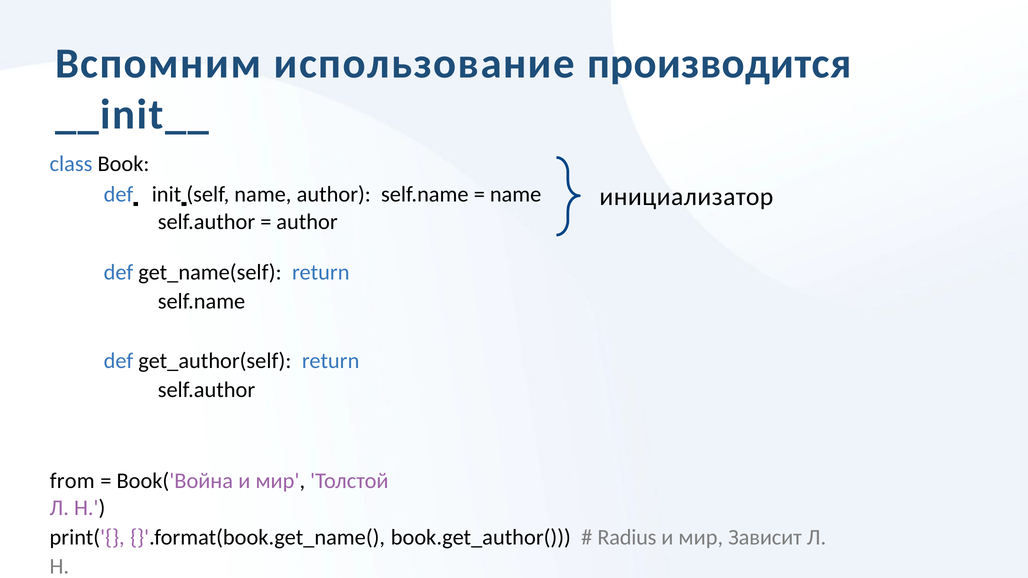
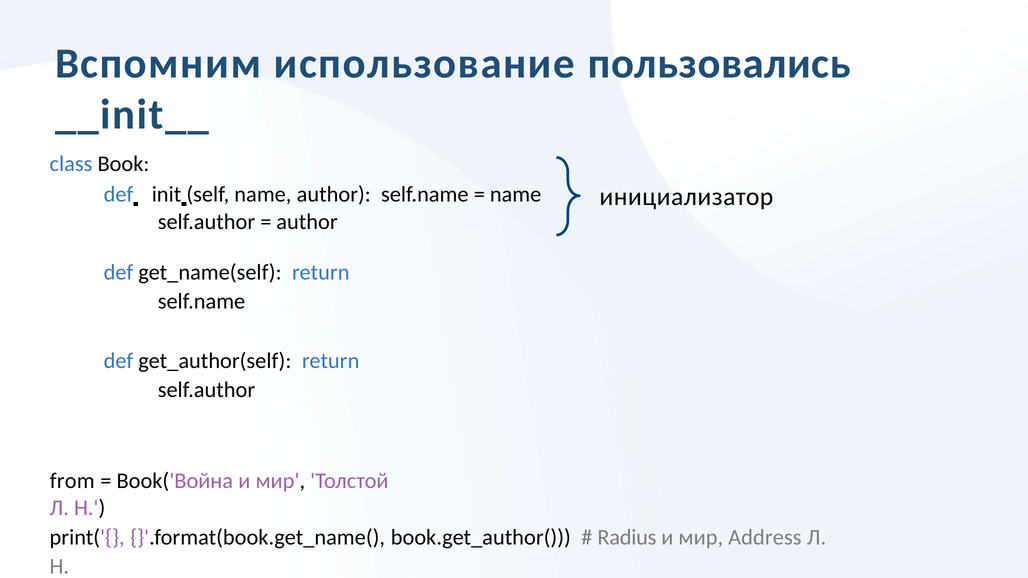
производится: производится -> пользовались (719, 63)
Зависит: Зависит -> Address (765, 538)
